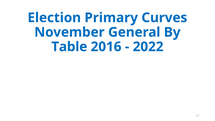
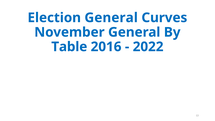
Election Primary: Primary -> General (111, 18)
